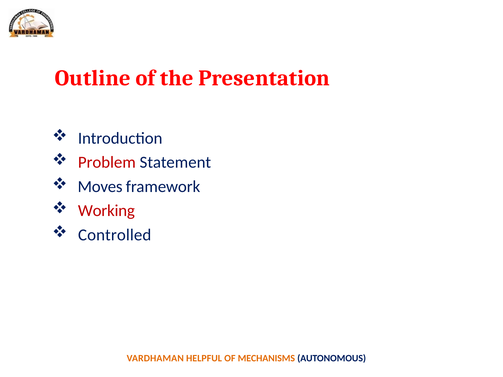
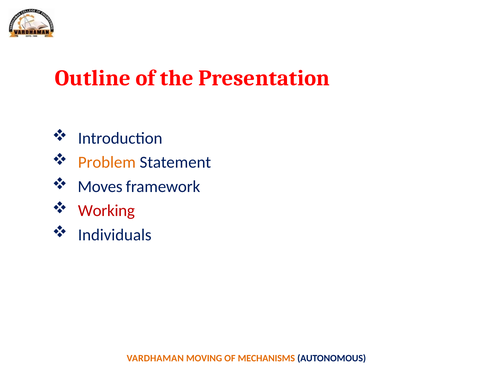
Problem colour: red -> orange (107, 163)
Controlled: Controlled -> Individuals (115, 235)
HELPFUL: HELPFUL -> MOVING (204, 358)
